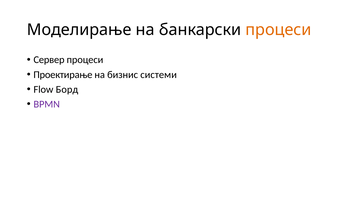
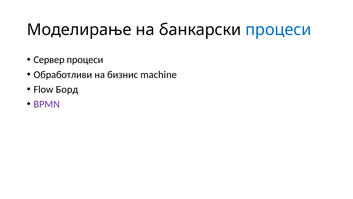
процеси colour: orange -> blue (278, 30)
Проектирање: Проектирање -> Обработливи (63, 74)
системи: системи -> machine (159, 74)
